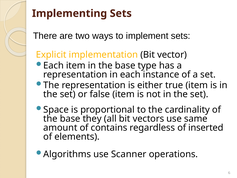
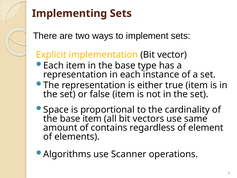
base they: they -> item (92, 119)
inserted: inserted -> element (206, 128)
